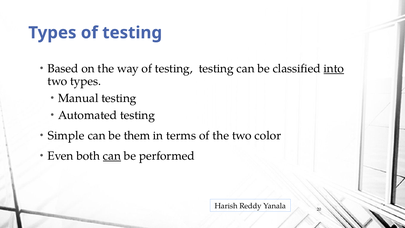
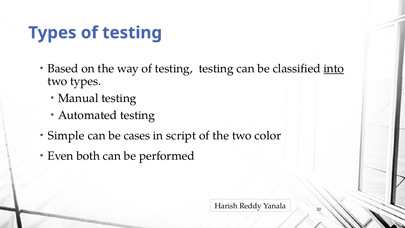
them: them -> cases (137, 136)
terms: terms -> script (181, 136)
can underline: present -> none (112, 156)
